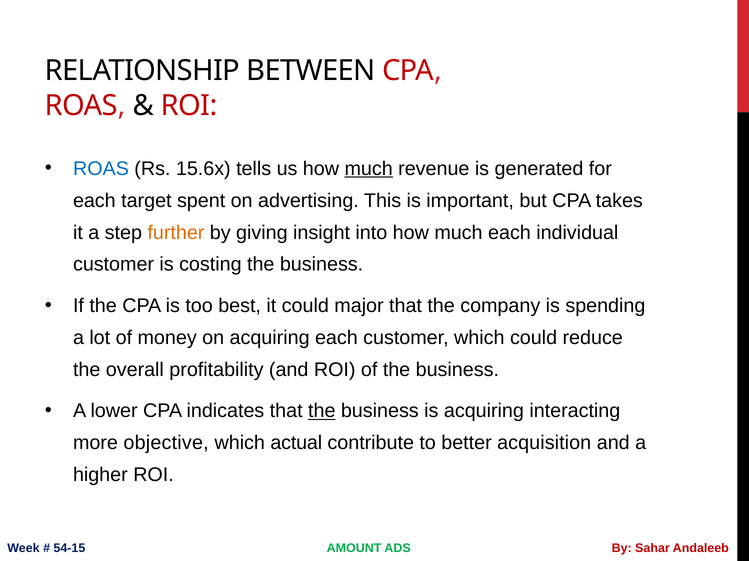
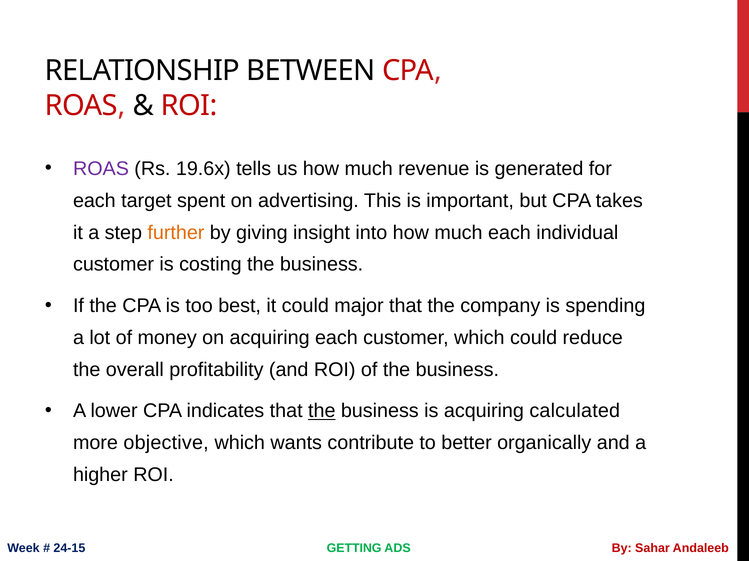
ROAS colour: blue -> purple (101, 169)
15.6x: 15.6x -> 19.6x (203, 169)
much underline: present -> none (369, 169)
interacting: interacting -> calculated (575, 411)
actual: actual -> wants (296, 443)
acquisition: acquisition -> organically (544, 443)
54-15: 54-15 -> 24-15 (69, 549)
AMOUNT: AMOUNT -> GETTING (354, 549)
